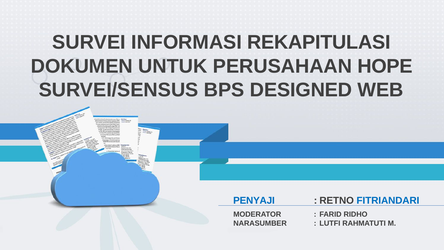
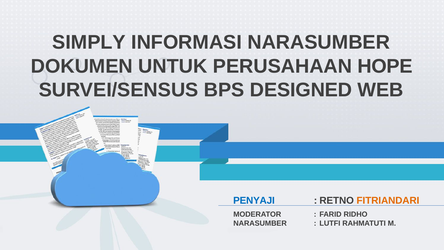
SURVEI: SURVEI -> SIMPLY (89, 42)
INFORMASI REKAPITULASI: REKAPITULASI -> NARASUMBER (319, 42)
FITRIANDARI colour: blue -> orange (388, 200)
